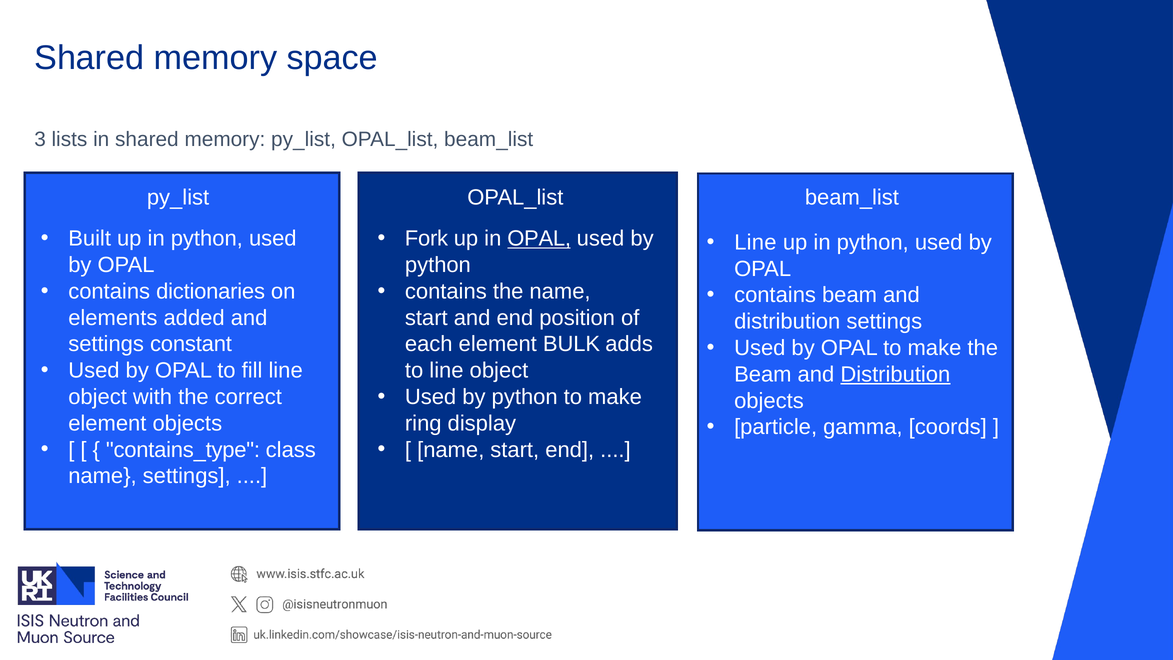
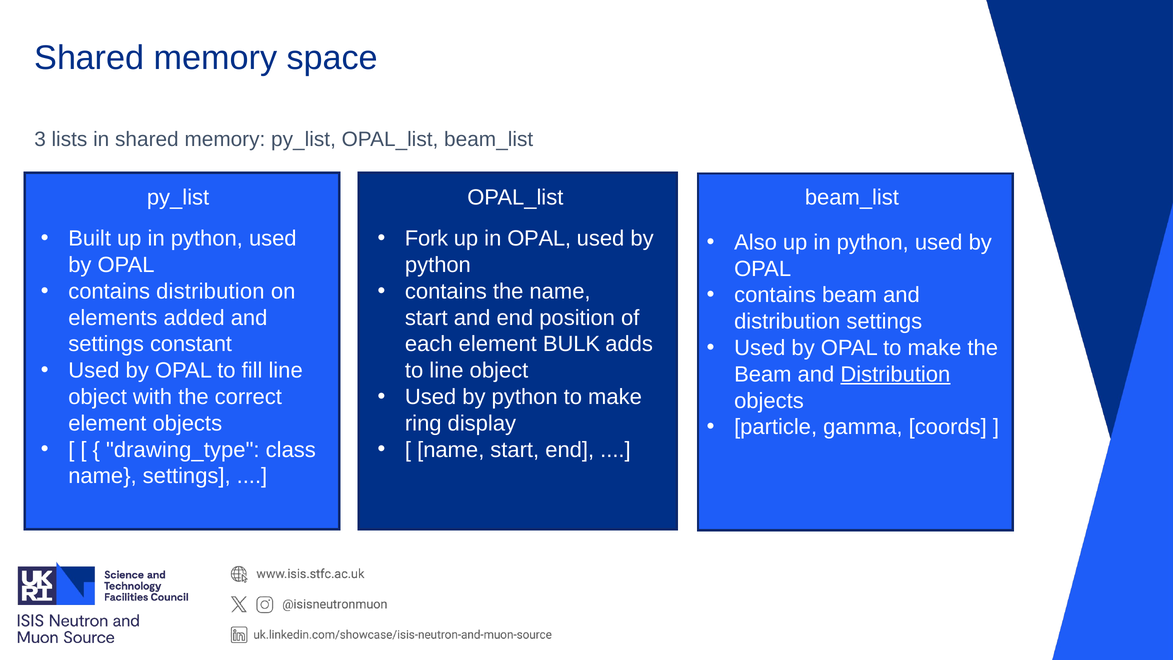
OPAL underline: present -> none (539, 239)
Line: Line -> Also (756, 242)
contains dictionaries: dictionaries -> distribution (210, 291)
contains_type: contains_type -> drawing_type (183, 450)
